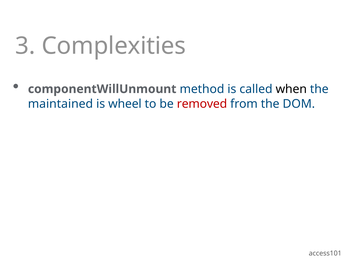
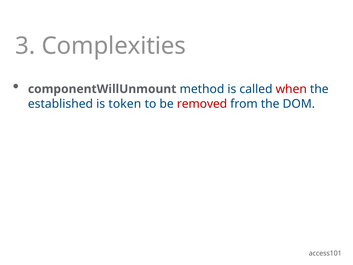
when colour: black -> red (291, 89)
maintained: maintained -> established (60, 104)
wheel: wheel -> token (125, 104)
